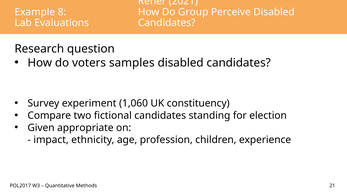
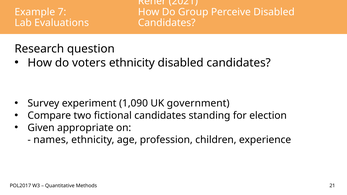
8: 8 -> 7 (62, 12)
voters samples: samples -> ethnicity (132, 63)
1,060: 1,060 -> 1,090 (134, 103)
constituency: constituency -> government (198, 103)
impact: impact -> names (51, 140)
